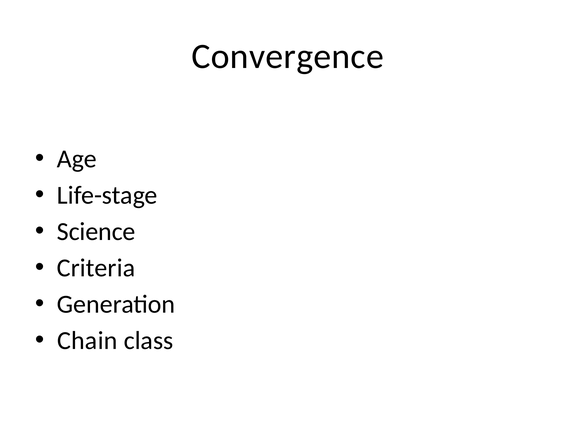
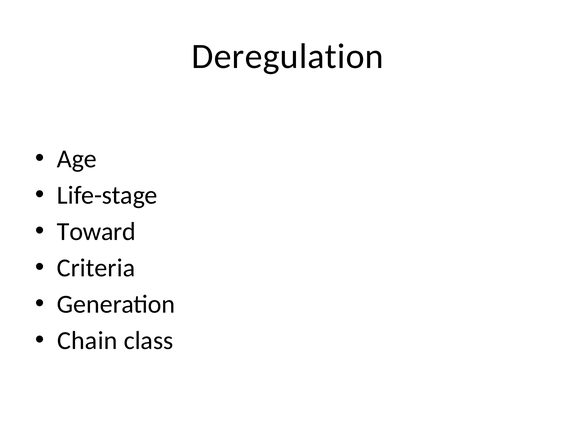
Convergence: Convergence -> Deregulation (288, 57)
Science: Science -> Toward (96, 232)
